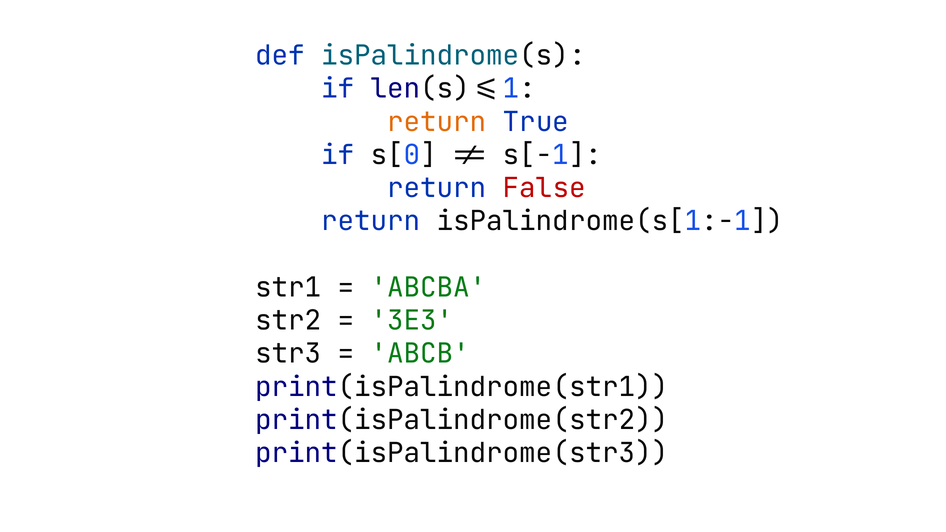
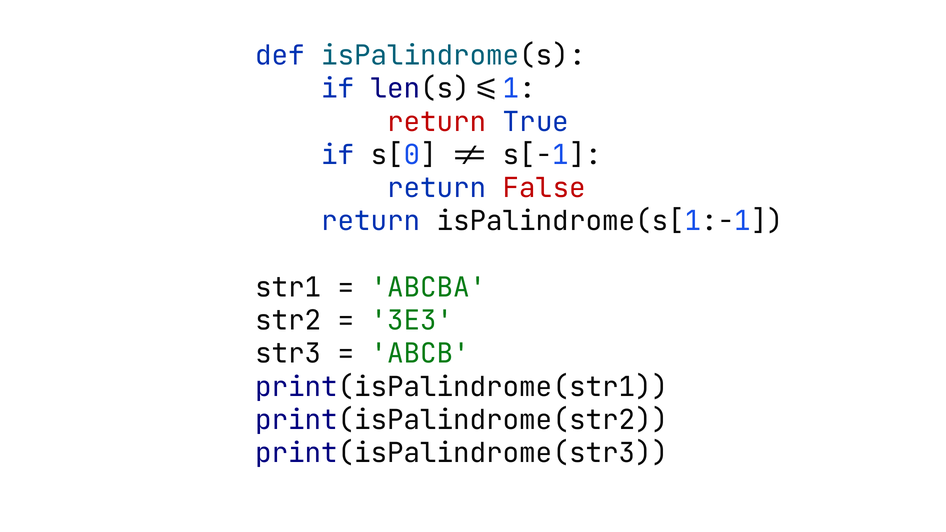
return colour: orange -> red (437, 122)
